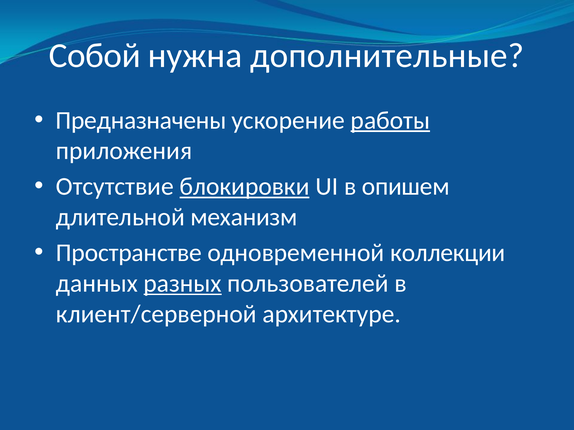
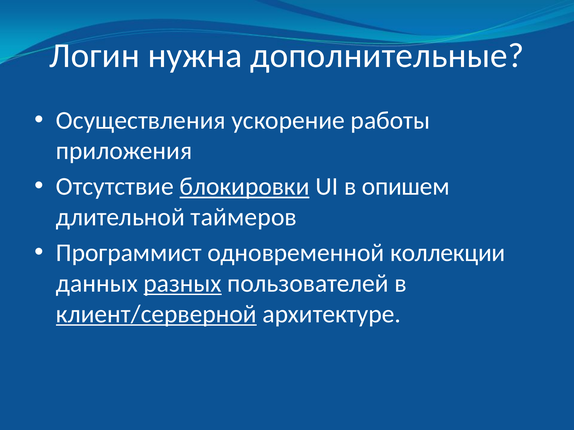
Собой: Собой -> Логин (94, 56)
Предназначены: Предназначены -> Осуществления (141, 120)
работы underline: present -> none (390, 120)
механизм: механизм -> таймеров (244, 217)
Пространстве: Пространстве -> Программист (129, 253)
клиент/серверной underline: none -> present (156, 314)
